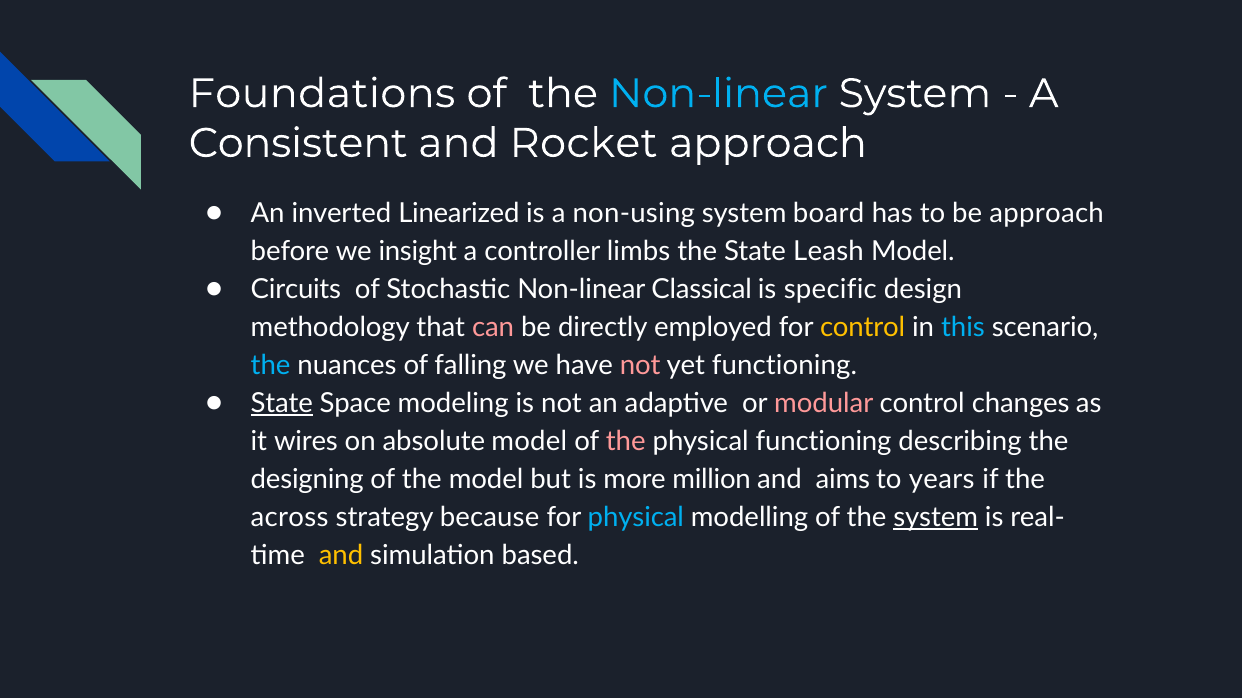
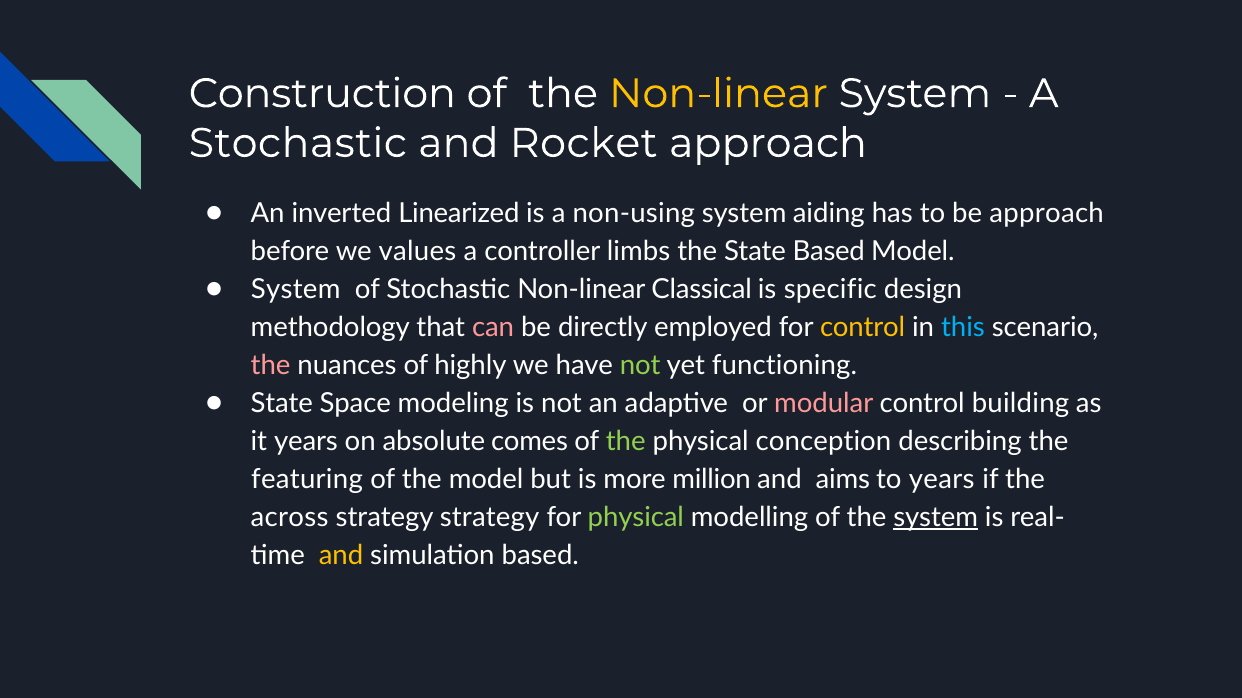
Foundations: Foundations -> Construction (322, 94)
Non-linear colour: light blue -> yellow (718, 94)
Consistent: Consistent -> Stochastic (298, 143)
board: board -> aiding (829, 213)
insight: insight -> values (417, 252)
State Leash: Leash -> Based (829, 252)
Circuits: Circuits -> System (296, 290)
the colour: light blue -> pink (271, 366)
falling: falling -> highly (470, 366)
not colour: pink -> light green (640, 366)
State underline: present -> none (282, 404)
changes: changes -> building (1021, 404)
it wires: wires -> years (306, 442)
absolute model: model -> comes (530, 442)
the colour: pink -> light green (626, 442)
physical functioning: functioning -> conception (823, 442)
designing: designing -> featuring (307, 480)
strategy because: because -> strategy (490, 518)
physical colour: light blue -> light green (636, 518)
